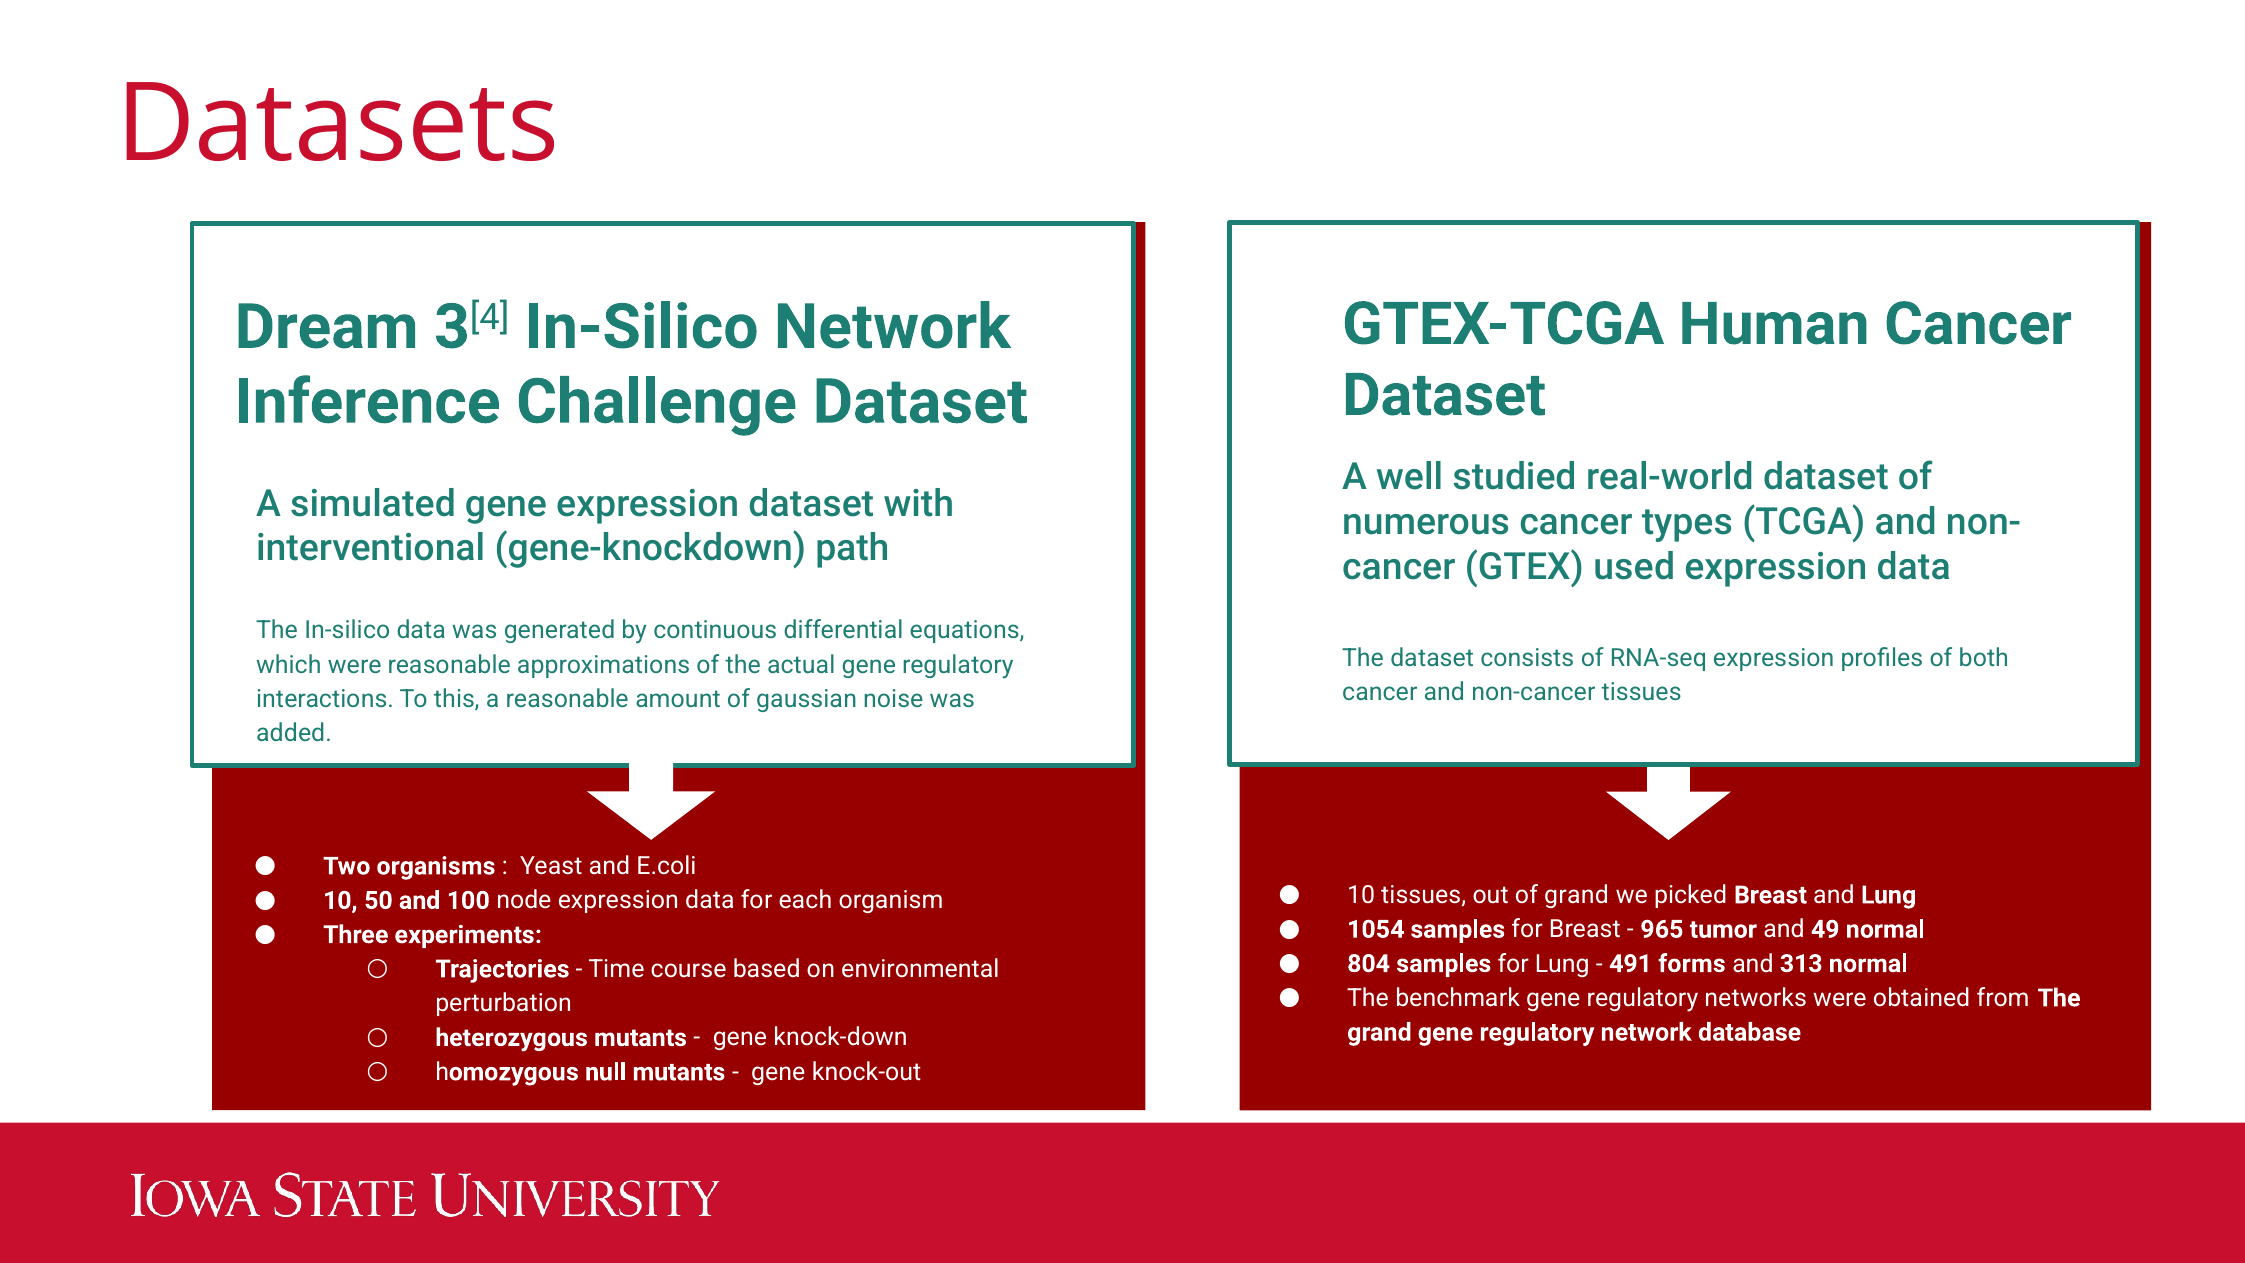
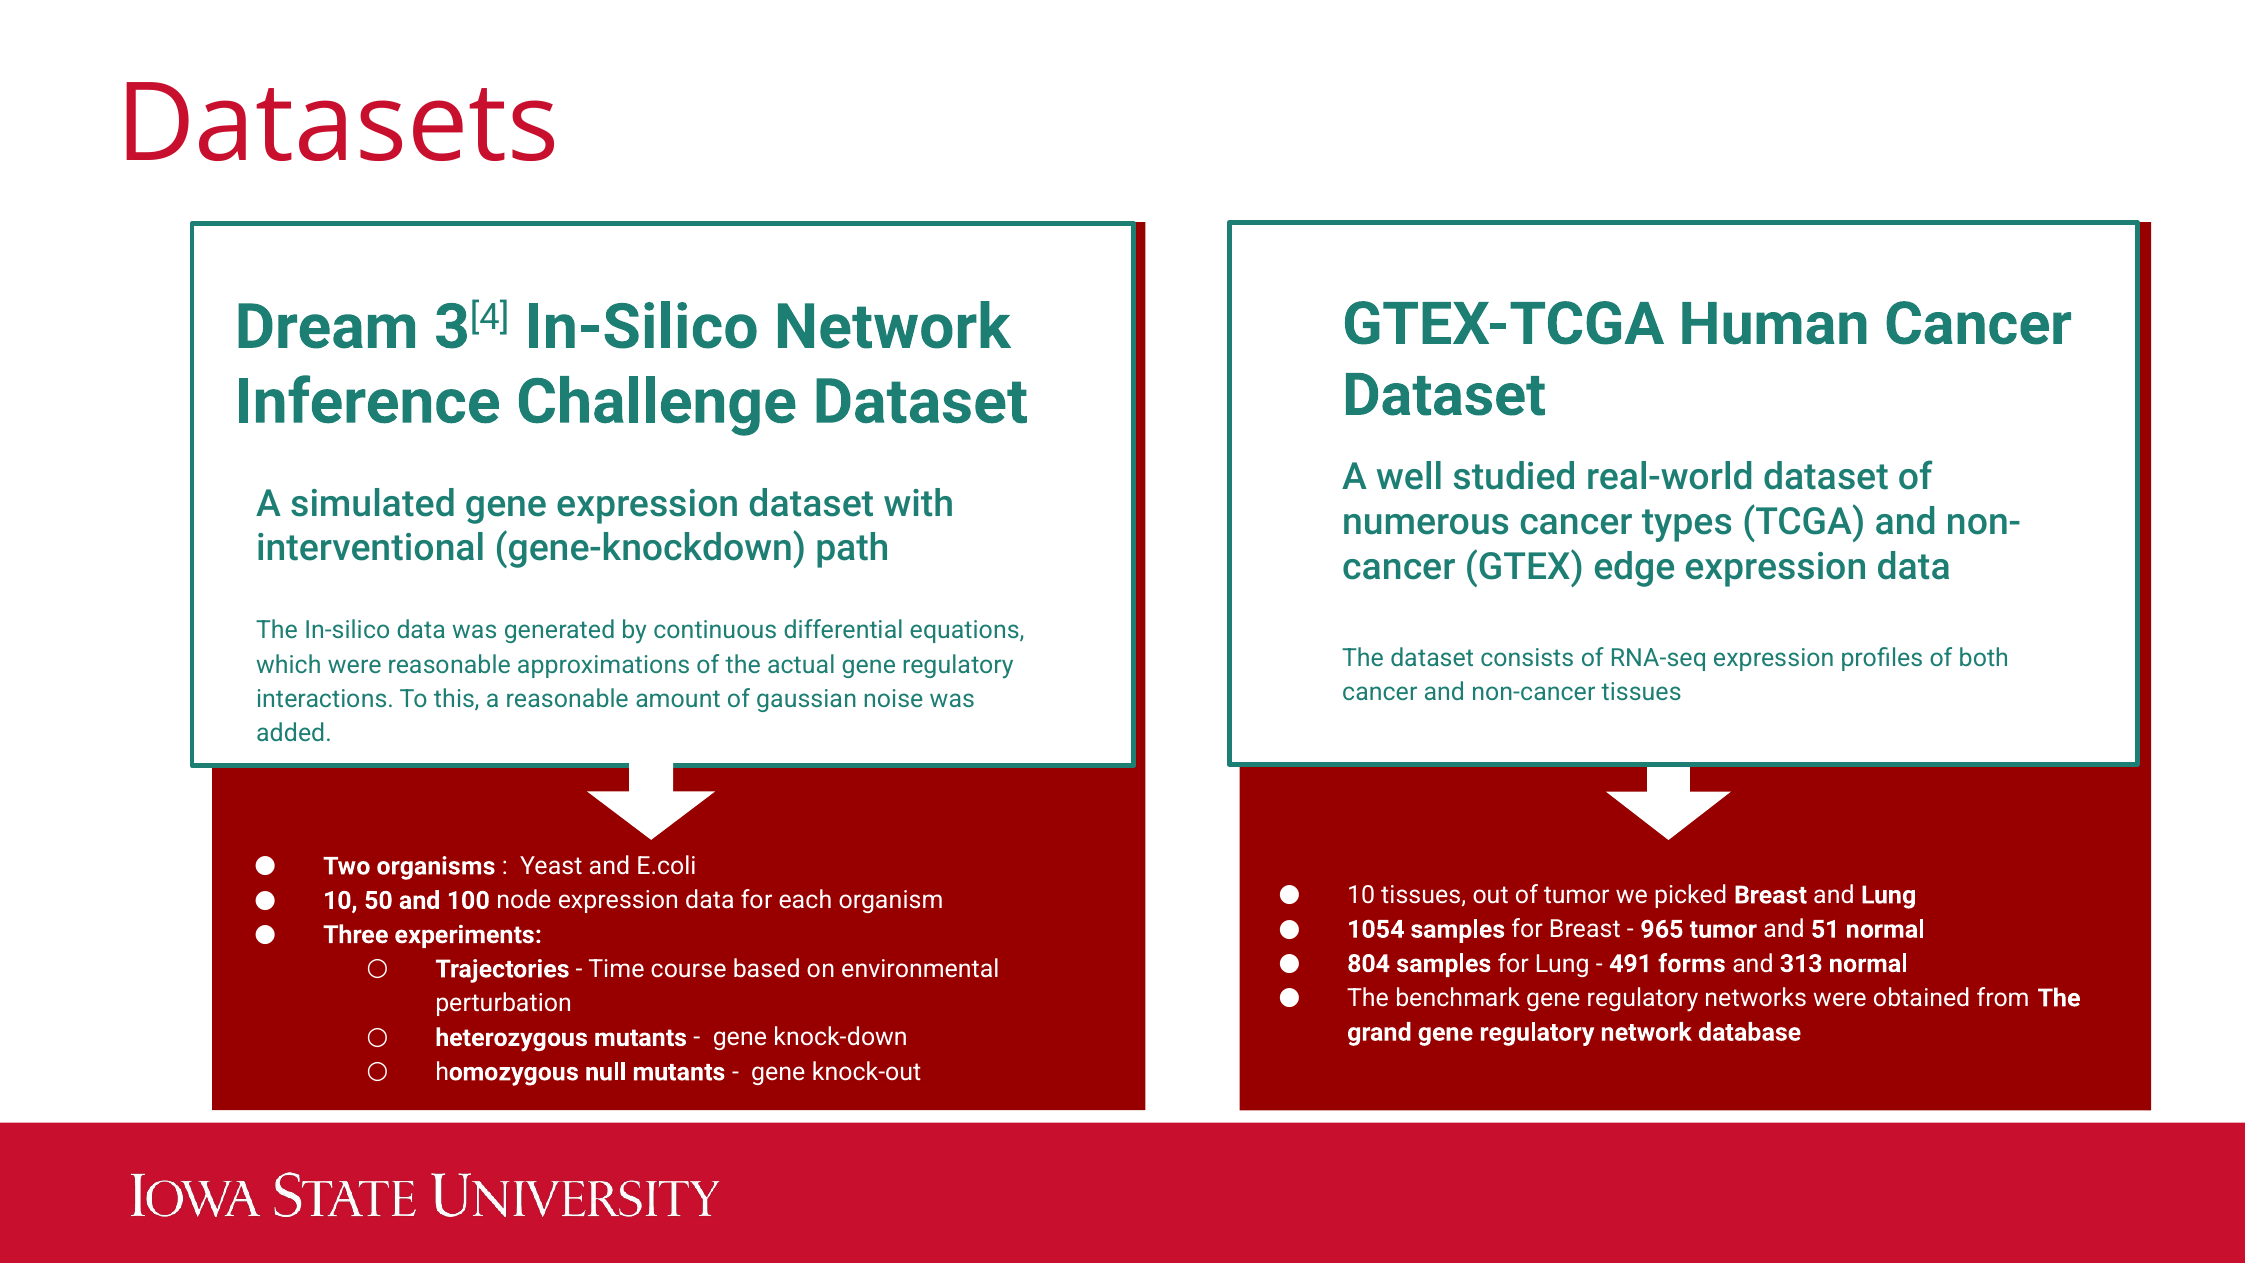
used: used -> edge (1634, 567)
of grand: grand -> tumor (1577, 895)
49: 49 -> 51 (1825, 929)
